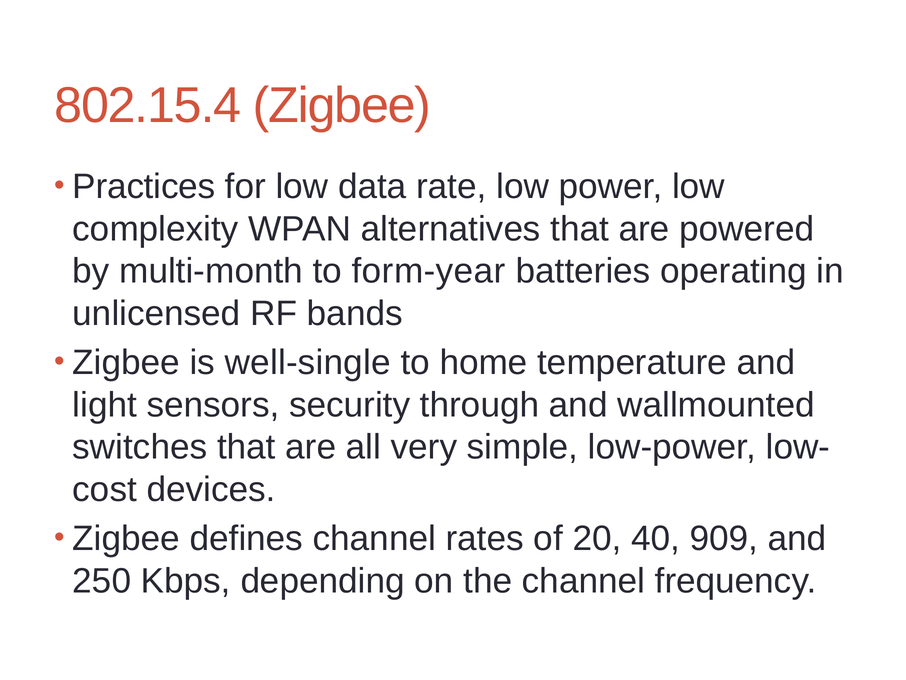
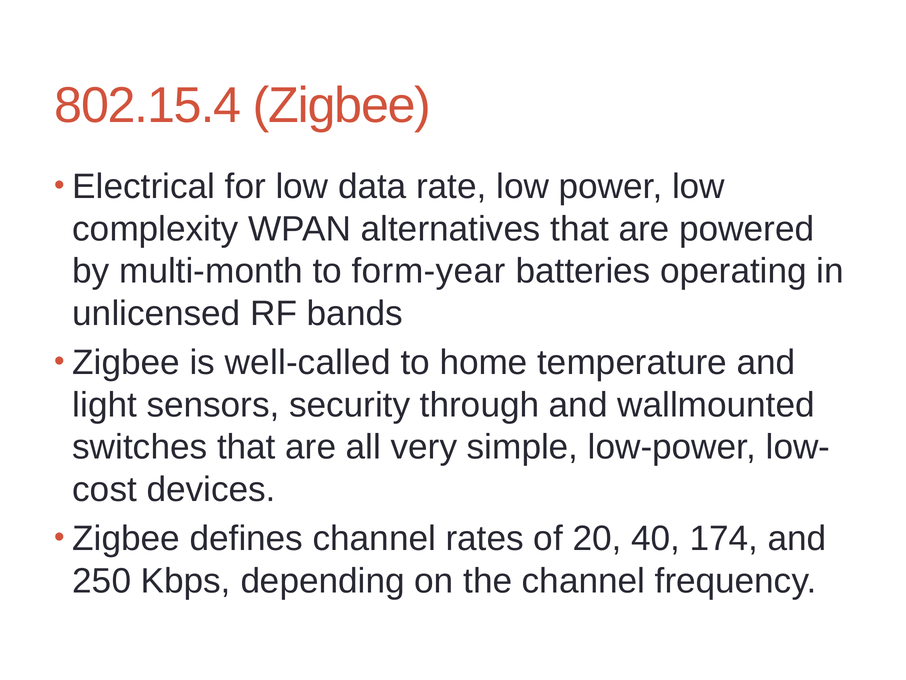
Practices: Practices -> Electrical (144, 187)
well-single: well-single -> well-called (308, 362)
909: 909 -> 174 (724, 538)
